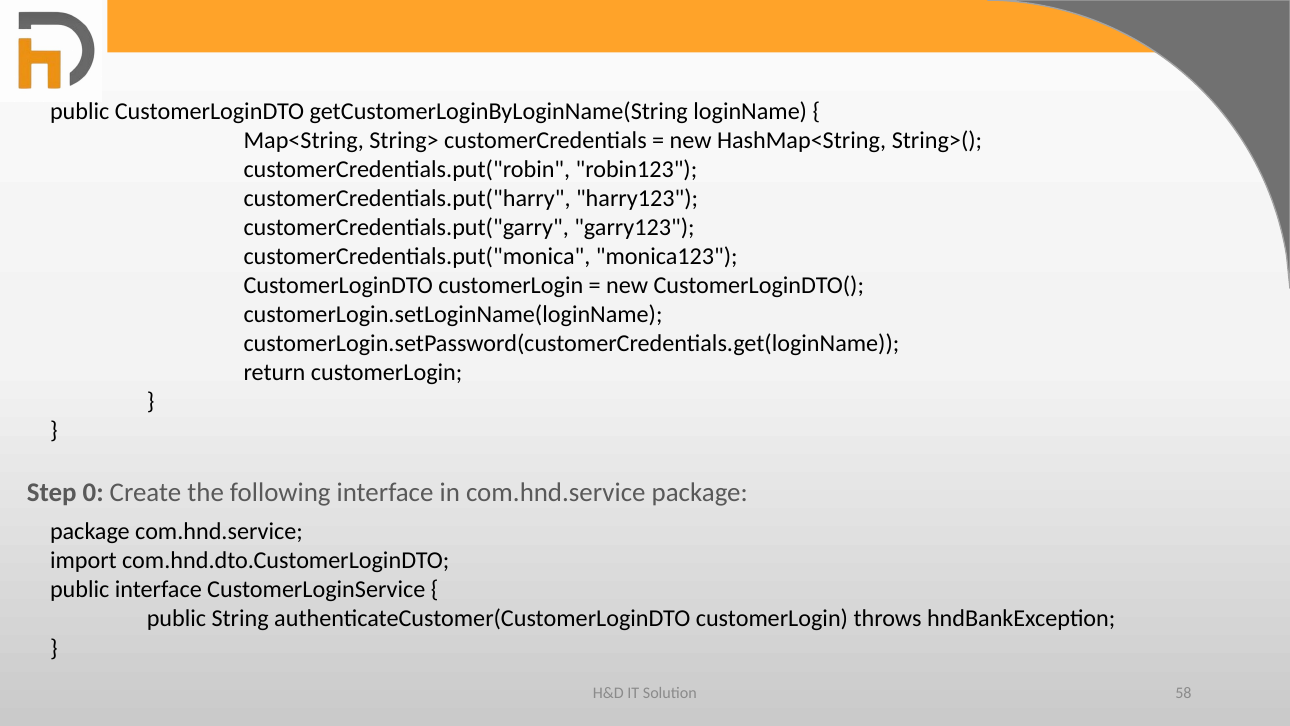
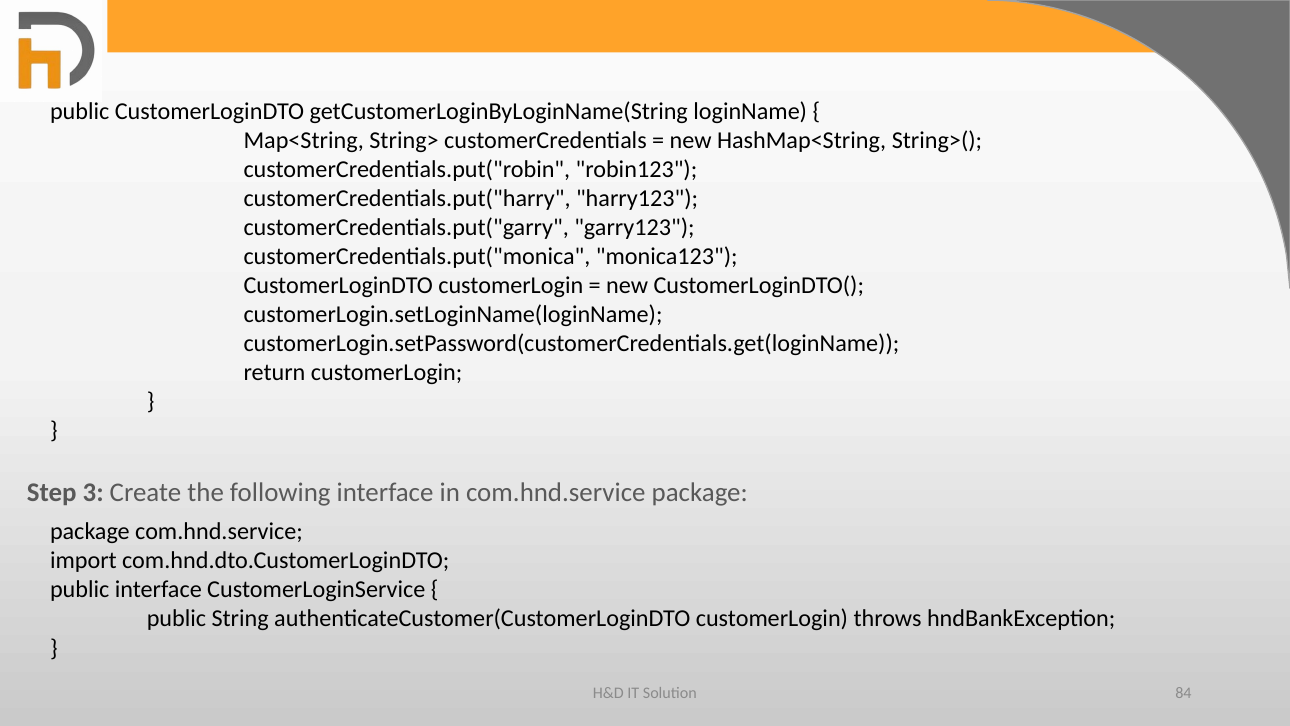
0: 0 -> 3 (93, 492)
58: 58 -> 84 (1183, 693)
